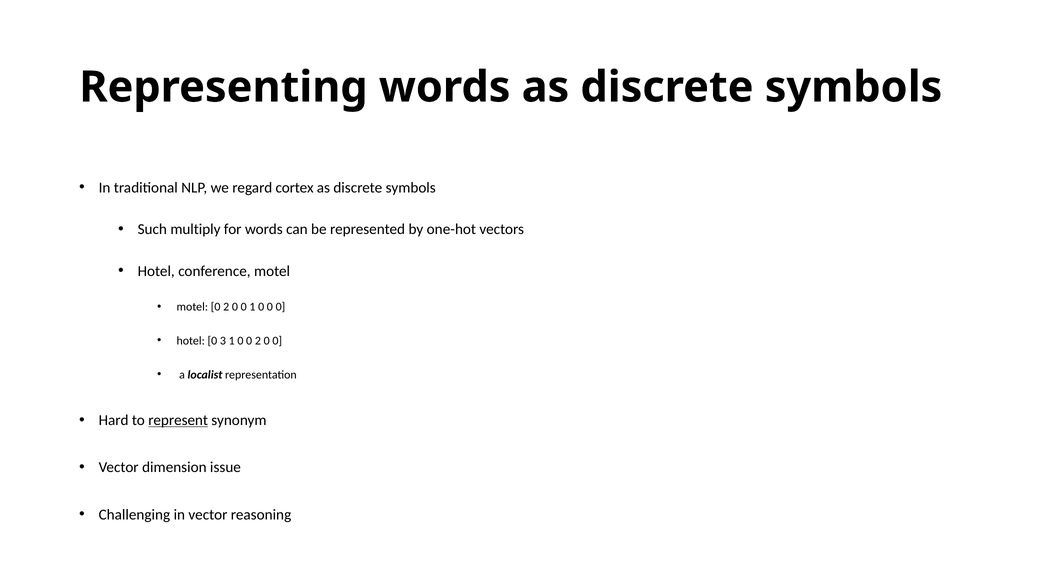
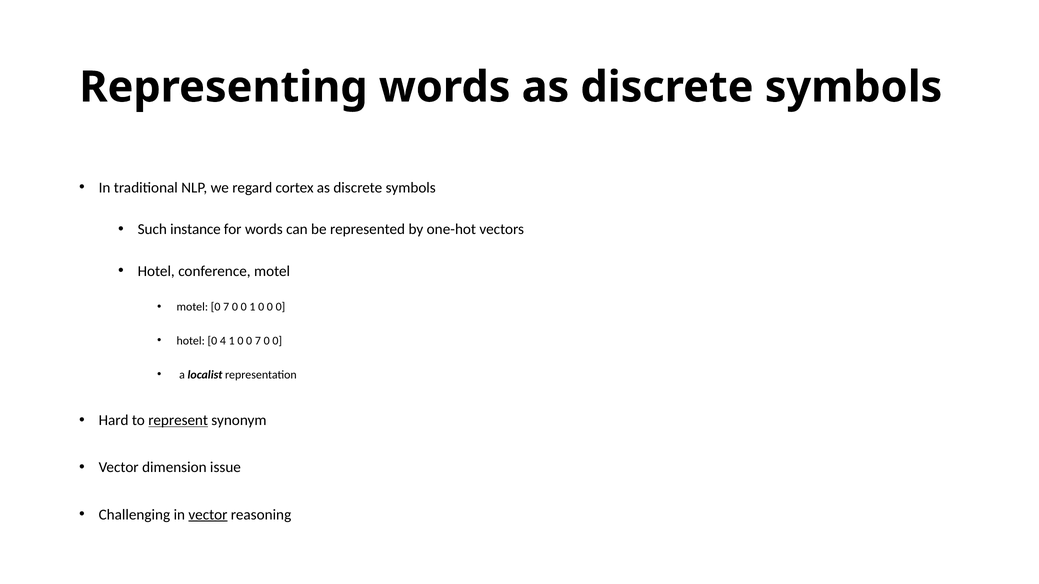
multiply: multiply -> instance (195, 230)
motel 0 2: 2 -> 7 (226, 307)
3: 3 -> 4 (223, 341)
0 0 2: 2 -> 7 (258, 341)
vector underline: none -> present (208, 515)
